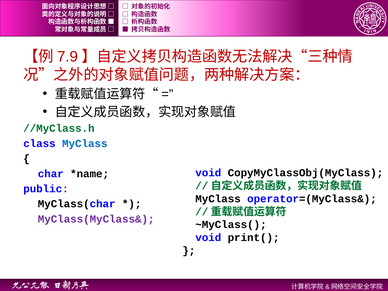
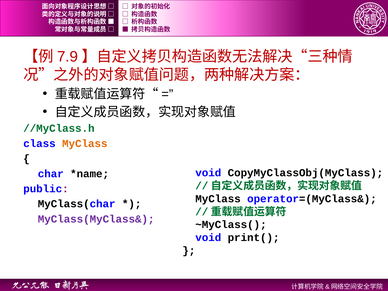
MyClass colour: blue -> orange (85, 144)
